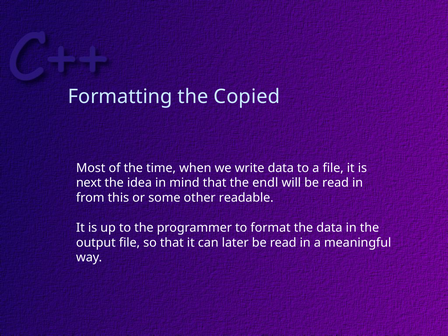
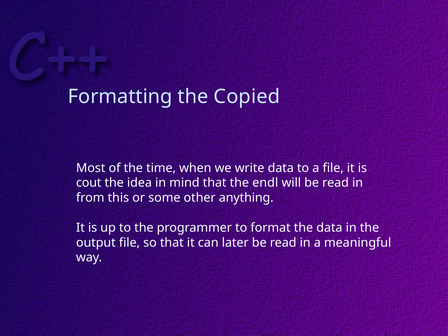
next: next -> cout (89, 183)
readable: readable -> anything (246, 198)
